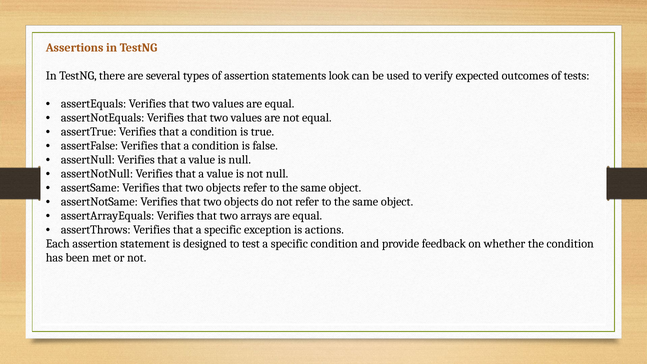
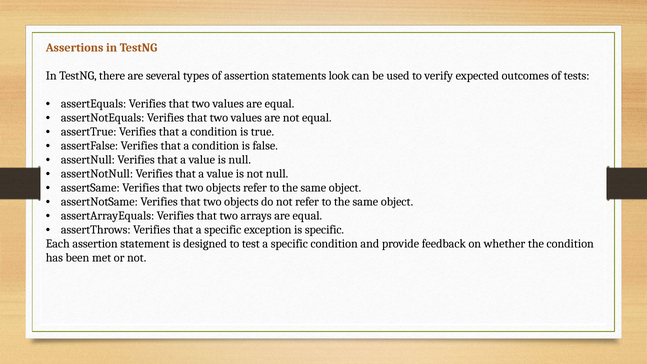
is actions: actions -> specific (324, 230)
